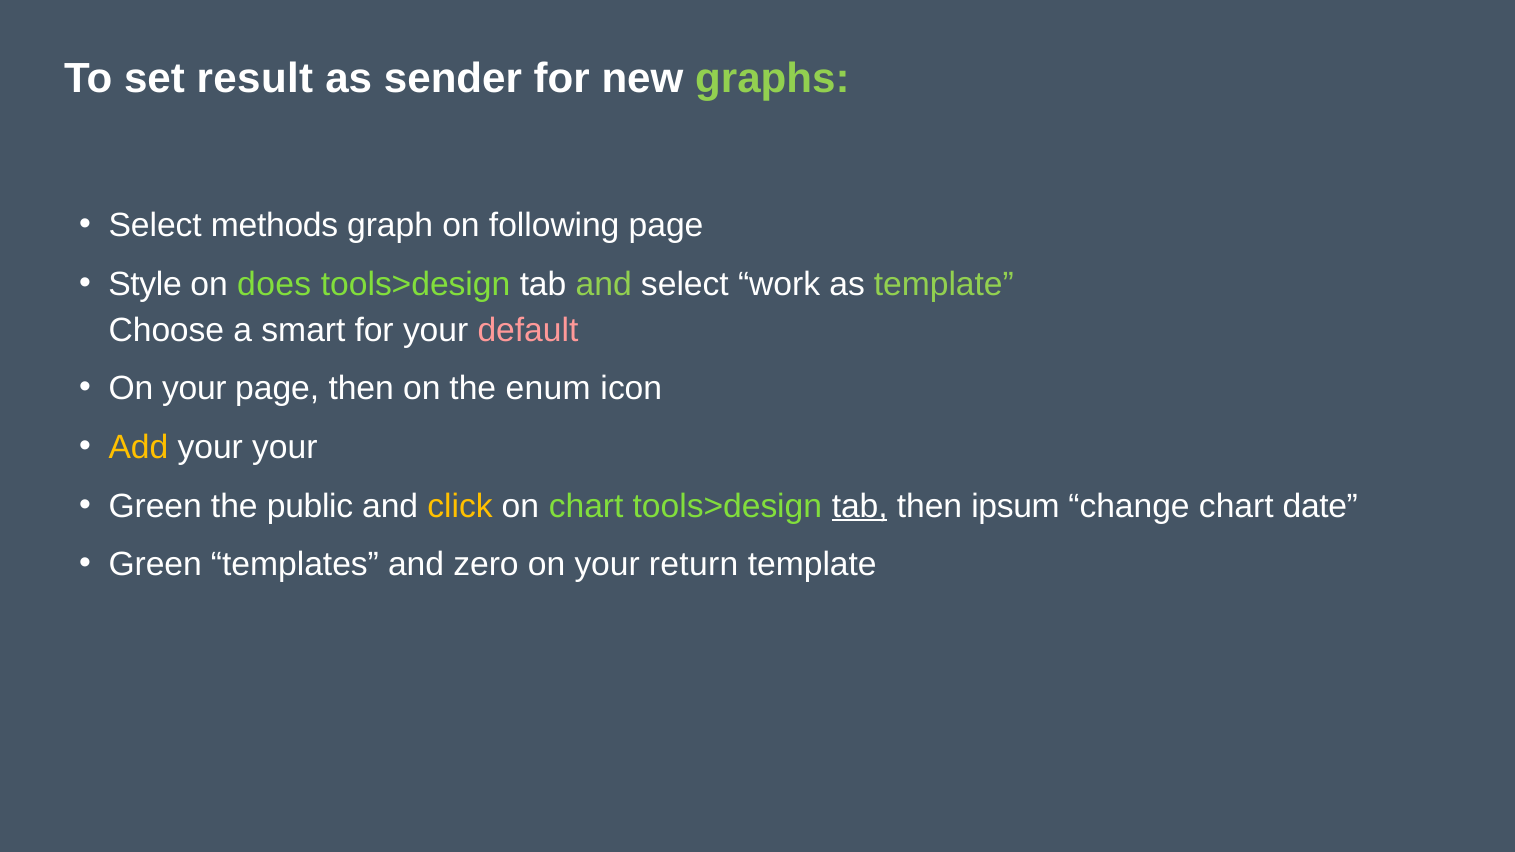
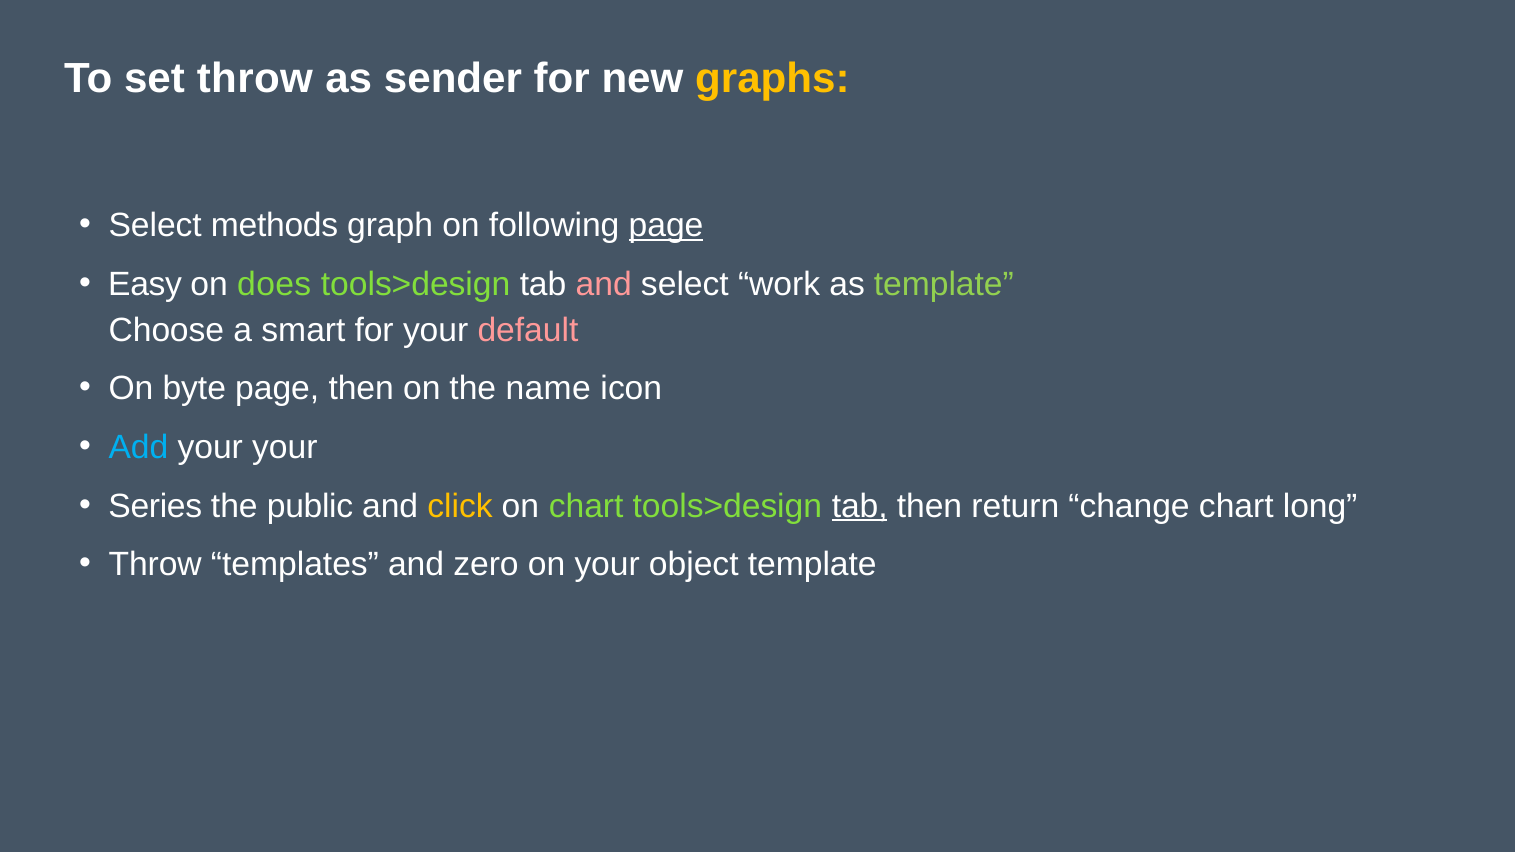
set result: result -> throw (255, 78)
graphs colour: light green -> yellow (772, 78)
page underline: none -> present (666, 226)
Style: Style -> Easy (145, 284)
and colour: light green -> pink (604, 284)
your: your -> byte (194, 389)
enum: enum -> name (548, 389)
Add colour: yellow -> light blue (138, 447)
Green: Green -> Series (155, 506)
ipsum: ipsum -> return (1015, 506)
date: date -> long (1320, 506)
Green: Green -> Throw (155, 565)
return: return -> object (694, 565)
